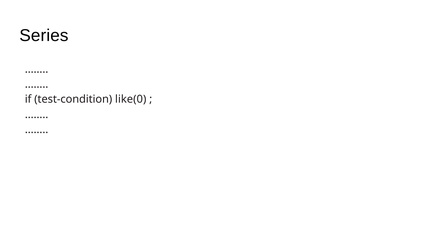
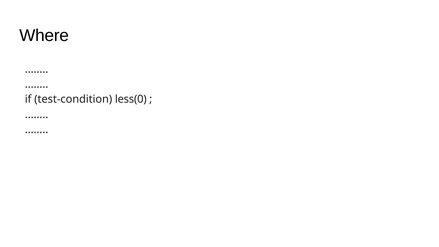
Series: Series -> Where (44, 36)
like(0: like(0 -> less(0 (131, 99)
